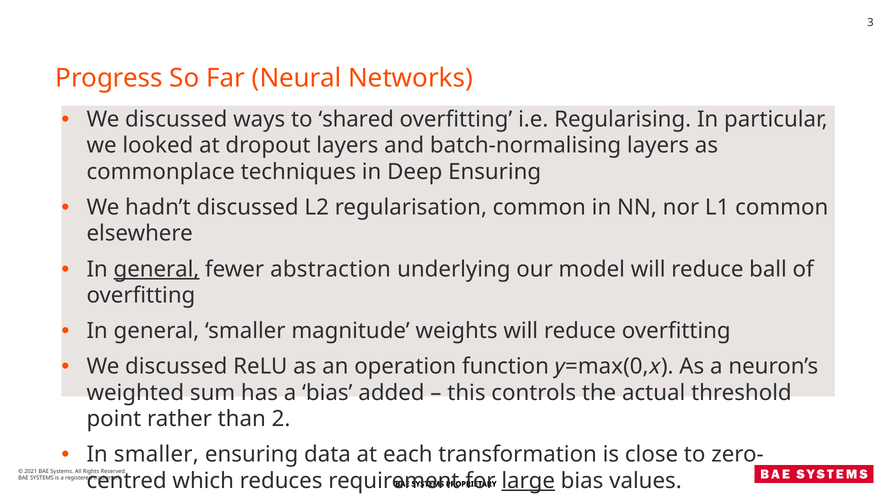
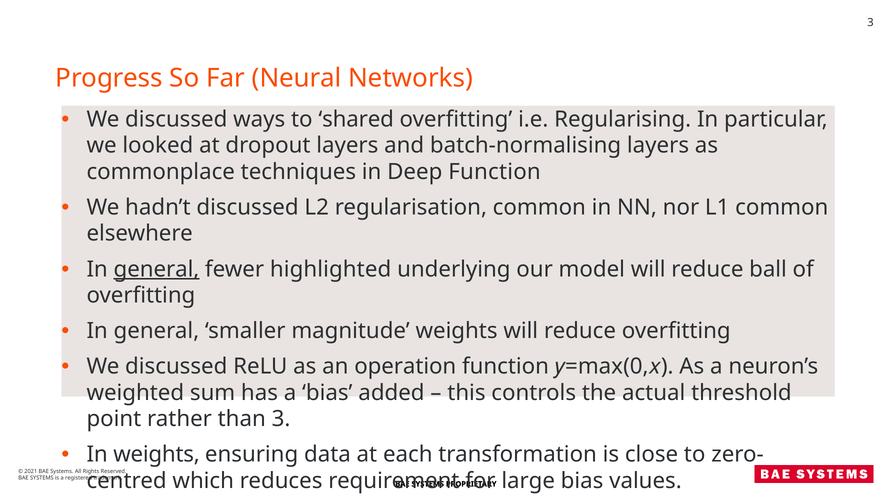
Deep Ensuring: Ensuring -> Function (495, 172)
abstraction: abstraction -> highlighted (331, 269)
than 2: 2 -> 3 (281, 419)
In smaller: smaller -> weights (157, 454)
large underline: present -> none (528, 481)
